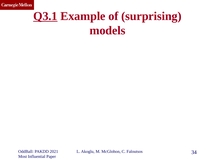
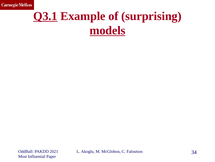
models underline: none -> present (107, 30)
